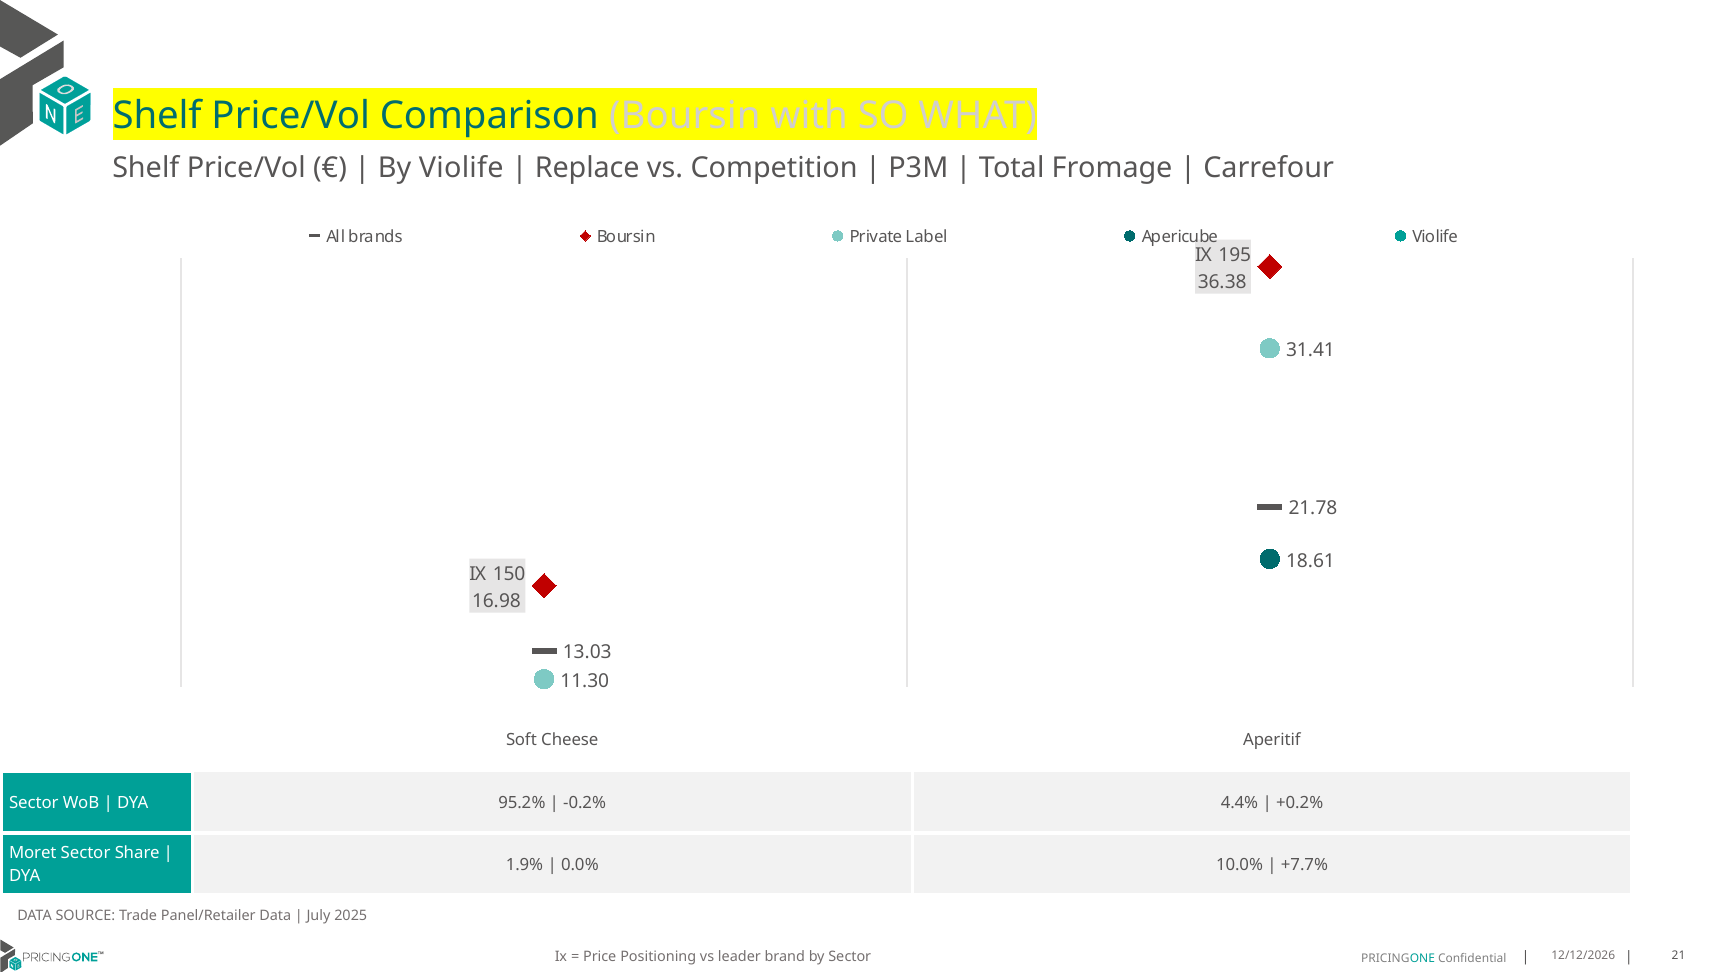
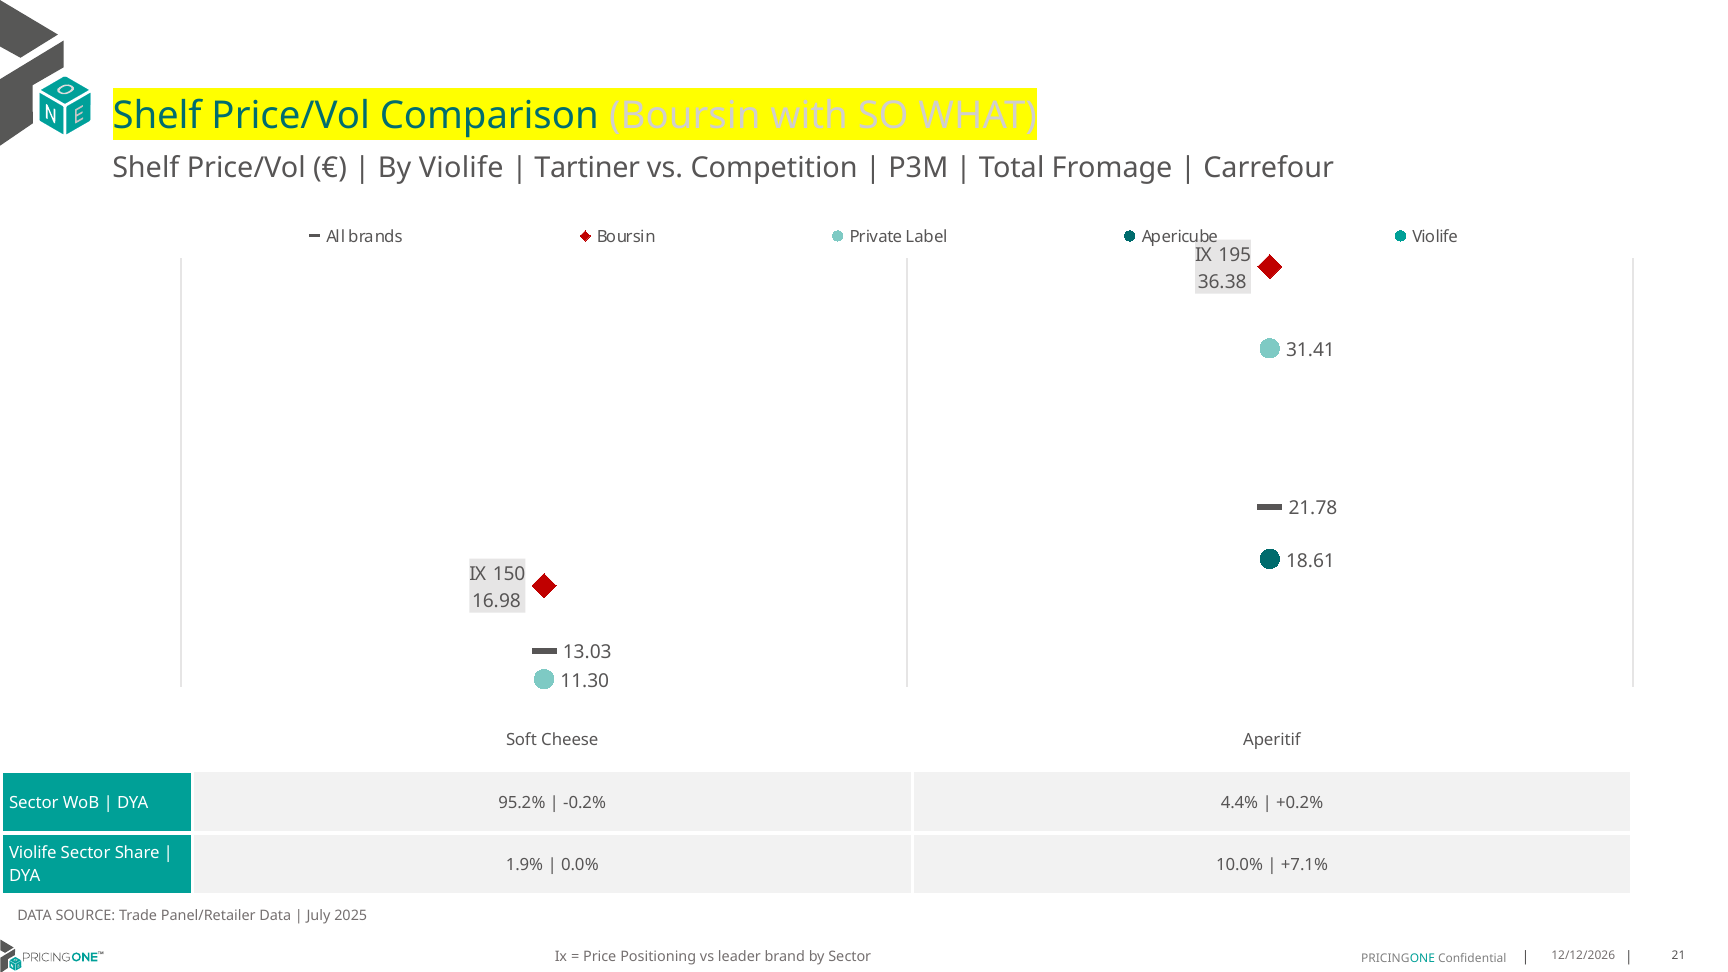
Replace: Replace -> Tartiner (587, 168)
Moret: Moret -> Violife (33, 853)
+7.7%: +7.7% -> +7.1% (1304, 865)
